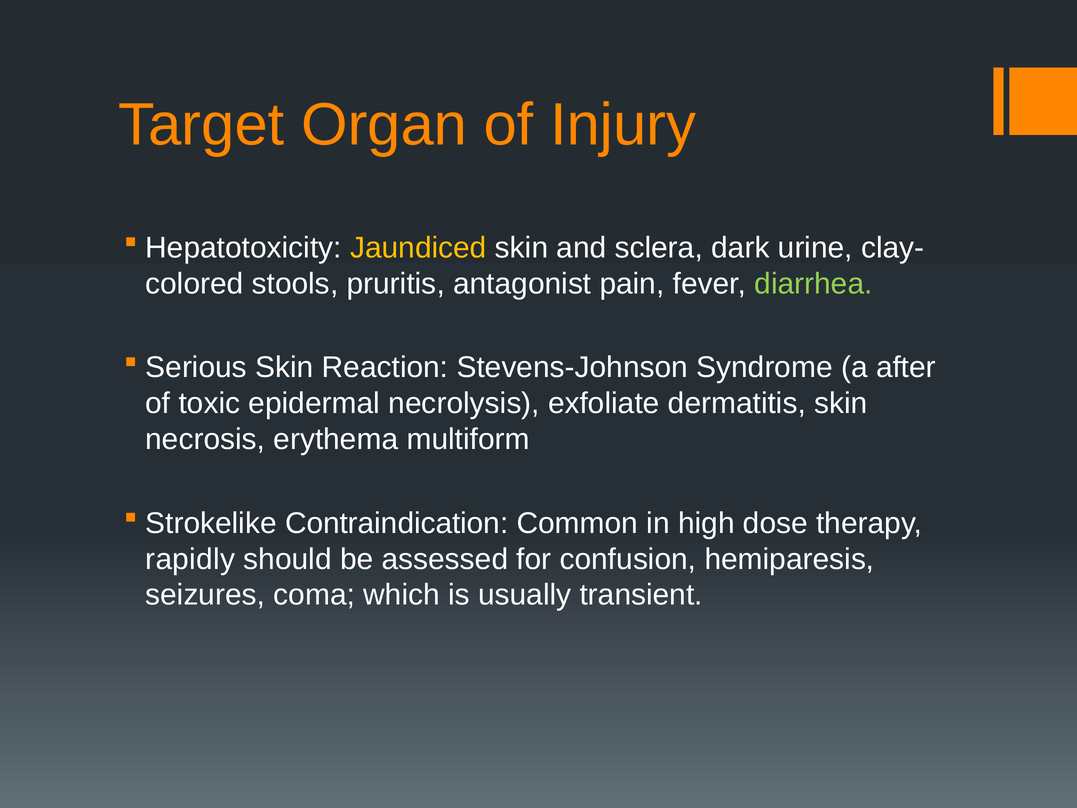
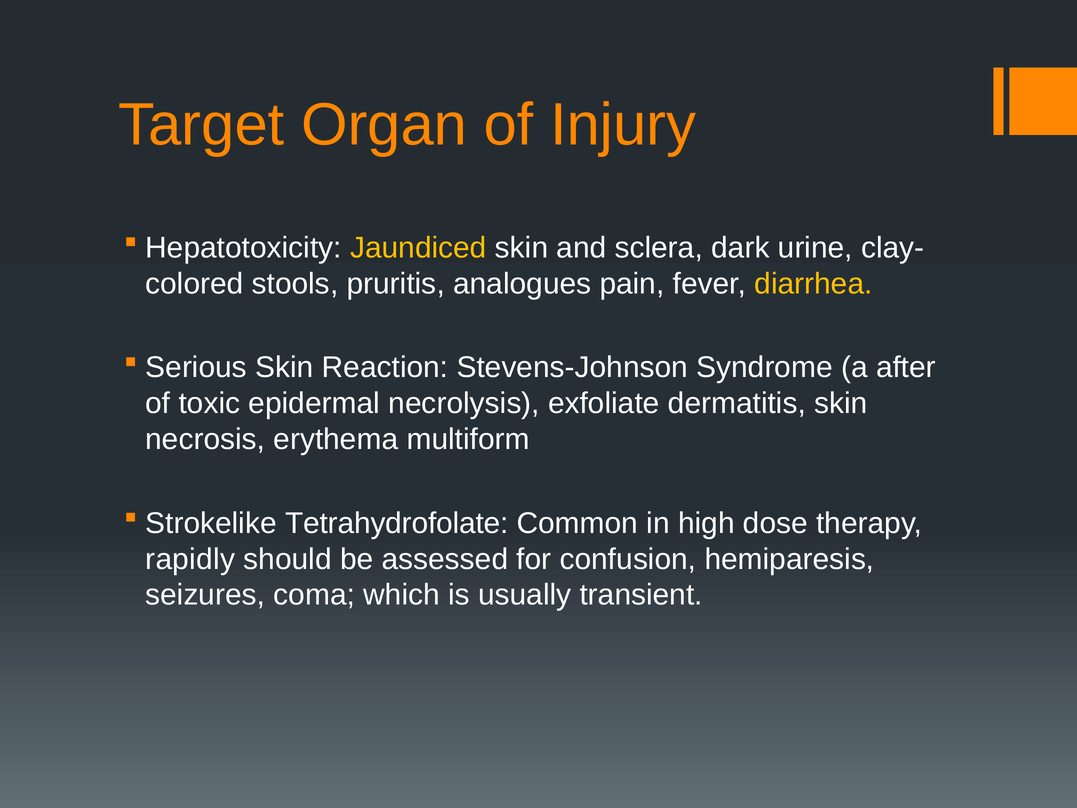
antagonist: antagonist -> analogues (522, 284)
diarrhea colour: light green -> yellow (813, 284)
Contraindication: Contraindication -> Tetrahydrofolate (397, 523)
